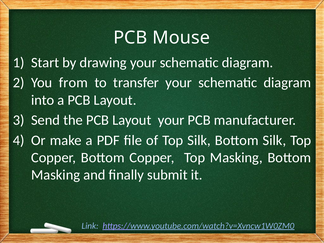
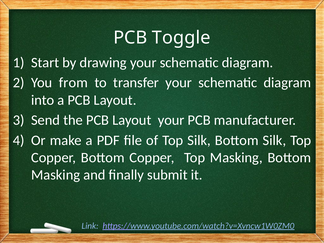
Mouse: Mouse -> Toggle (181, 38)
